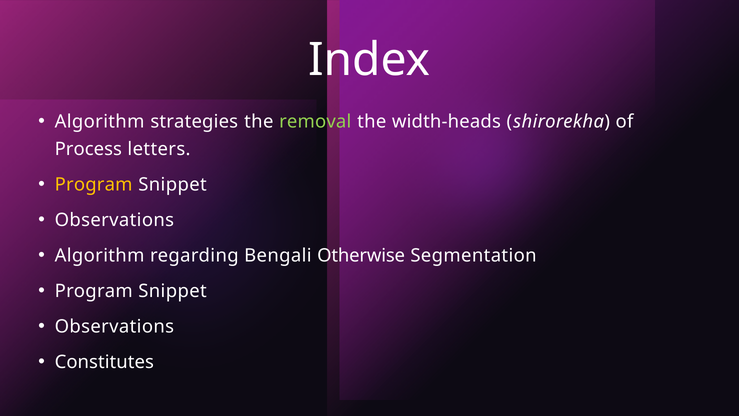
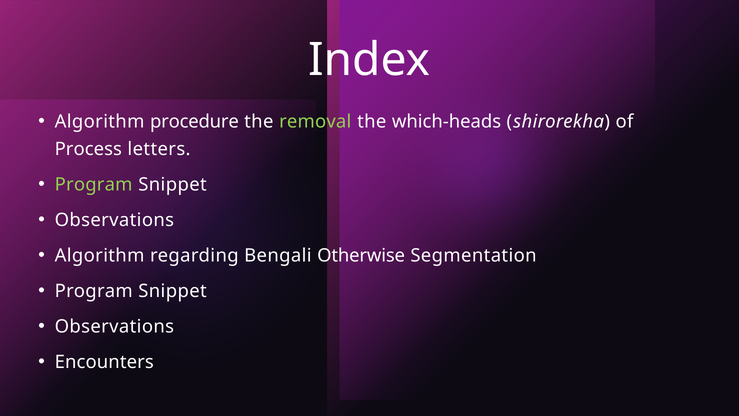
strategies: strategies -> procedure (194, 121)
width-heads: width-heads -> which-heads (447, 121)
Program colour: yellow -> light green (94, 185)
Constitutes: Constitutes -> Encounters (104, 362)
